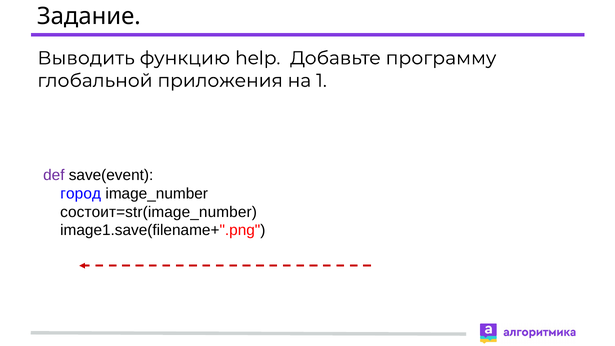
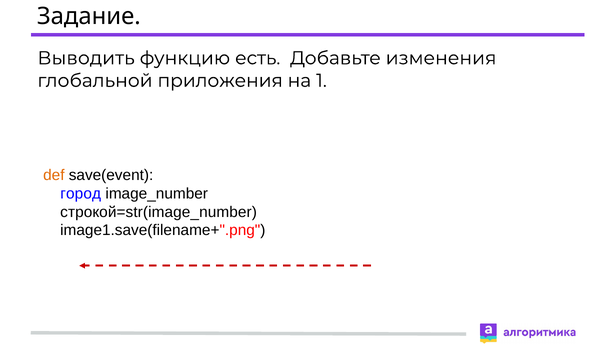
help: help -> есть (258, 58)
программу: программу -> изменения (441, 58)
def colour: purple -> orange (54, 175)
состоит=str(image_number: состоит=str(image_number -> строкой=str(image_number (159, 212)
